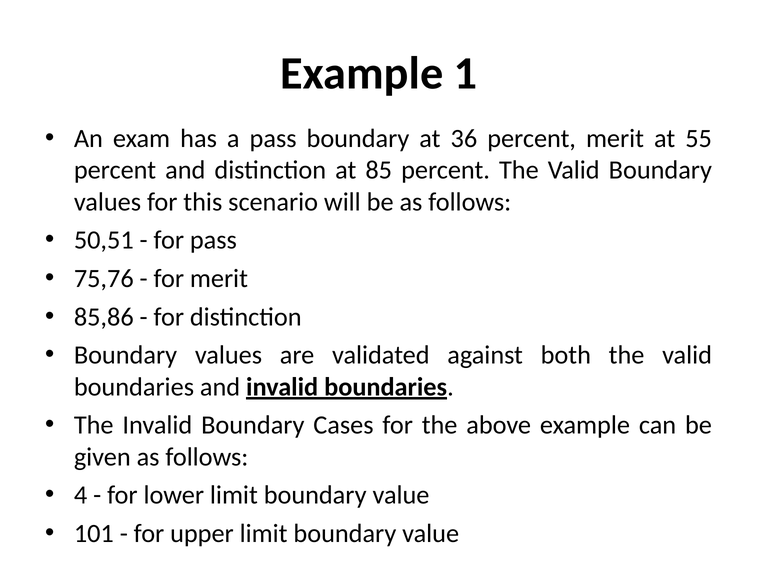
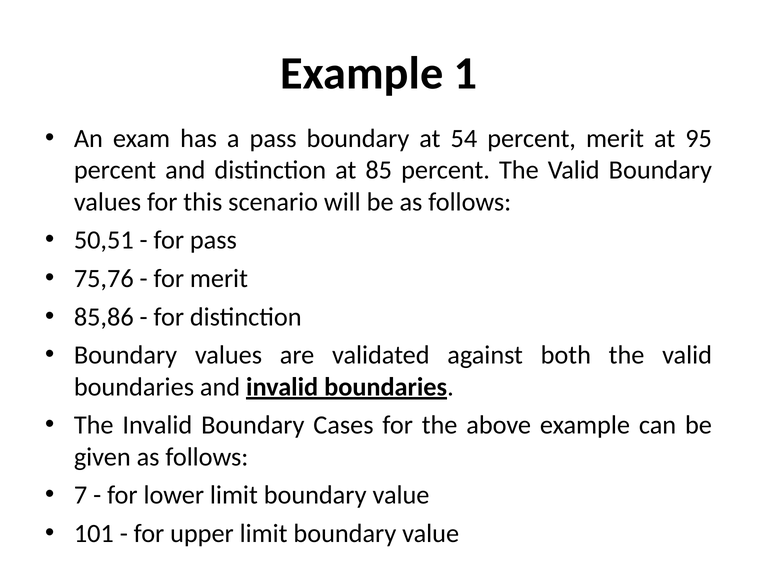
36: 36 -> 54 (464, 139)
55: 55 -> 95 (699, 139)
4: 4 -> 7 (81, 495)
